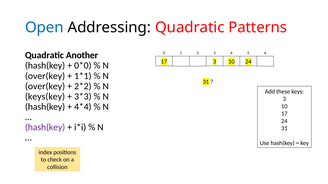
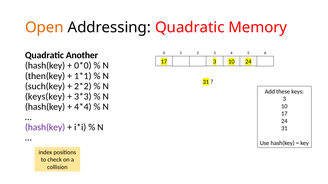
Open colour: blue -> orange (44, 28)
Patterns: Patterns -> Memory (258, 28)
over(key: over(key -> then(key (45, 76)
over(key: over(key -> such(key (45, 86)
